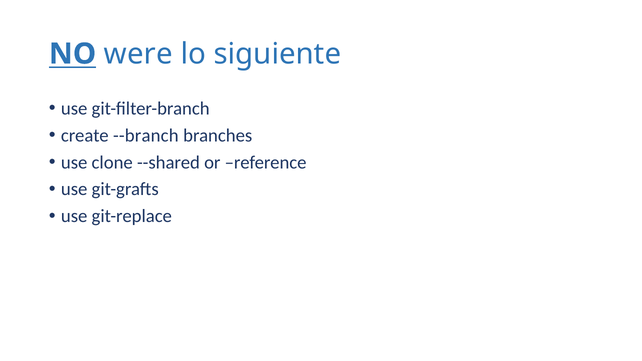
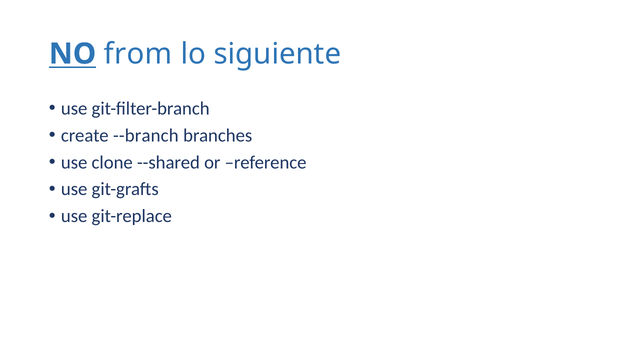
were: were -> from (138, 54)
